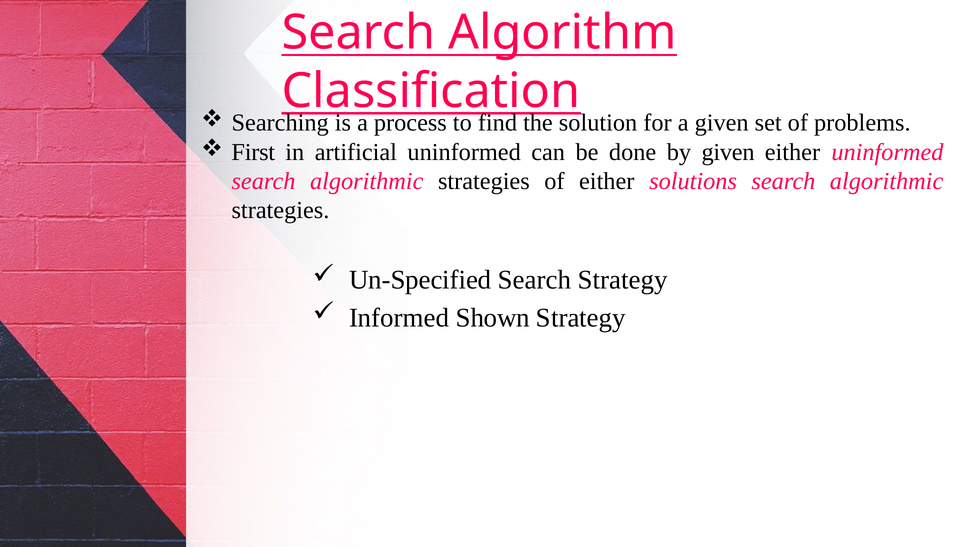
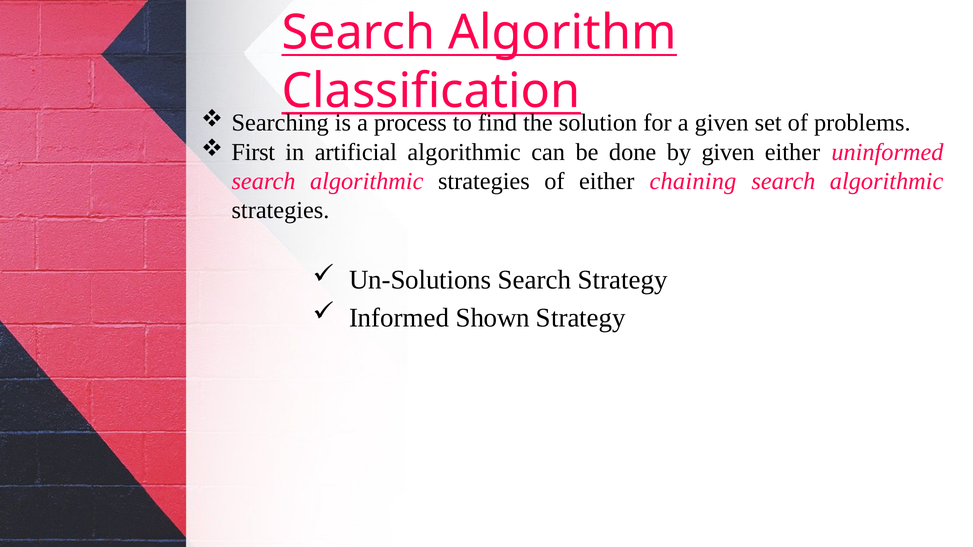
artificial uninformed: uninformed -> algorithmic (464, 152)
solutions: solutions -> chaining (693, 181)
Un-Specified: Un-Specified -> Un-Solutions (420, 280)
